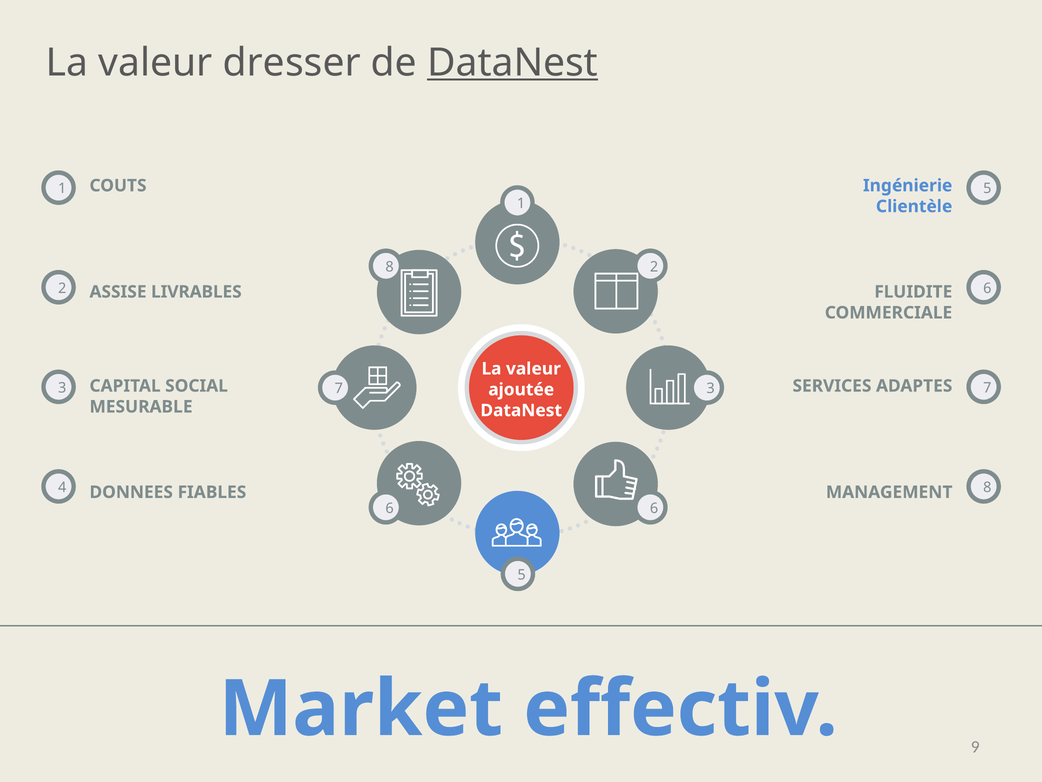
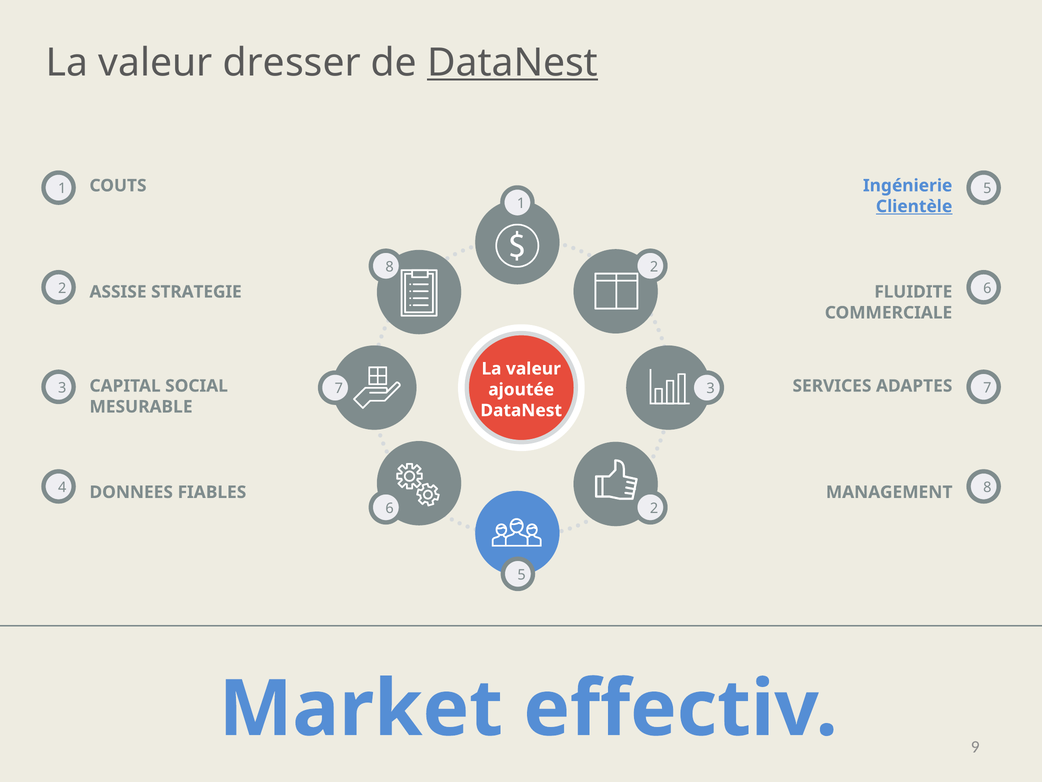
Clientèle underline: none -> present (914, 206)
LIVRABLES: LIVRABLES -> STRATEGIE (196, 292)
6 6: 6 -> 2 (654, 508)
